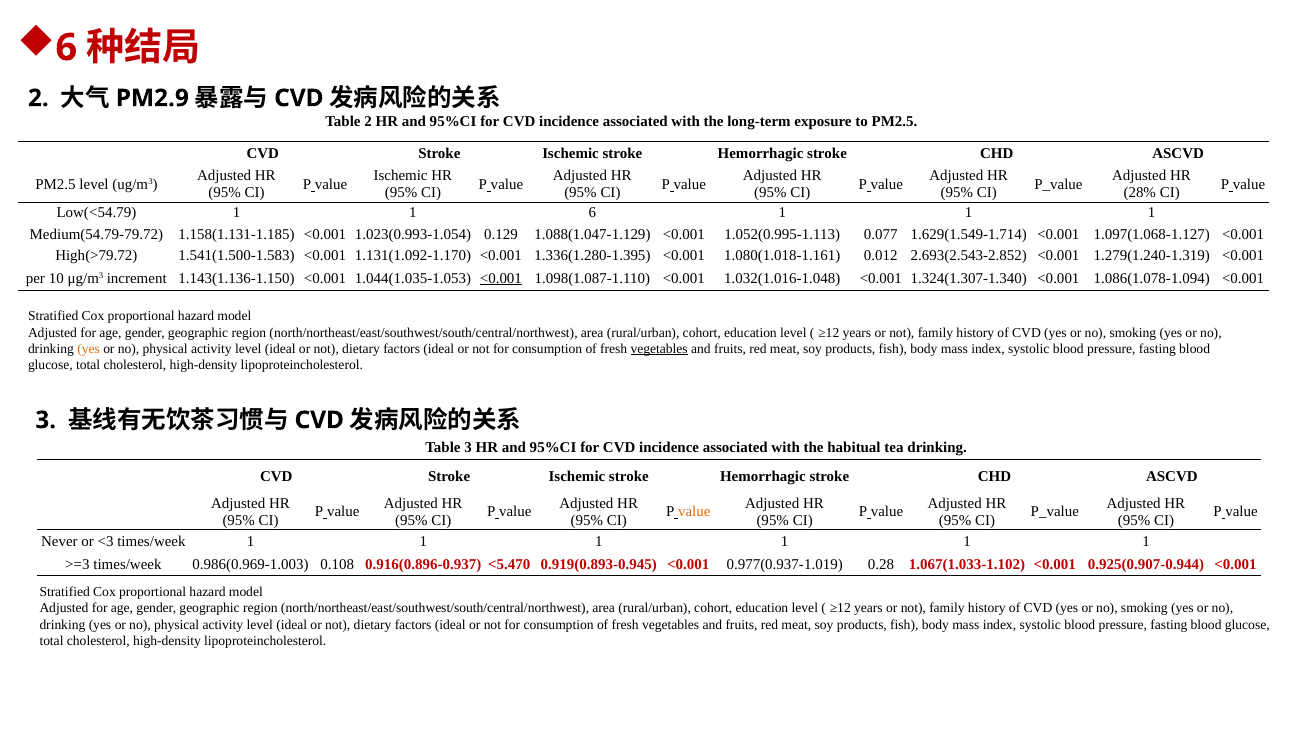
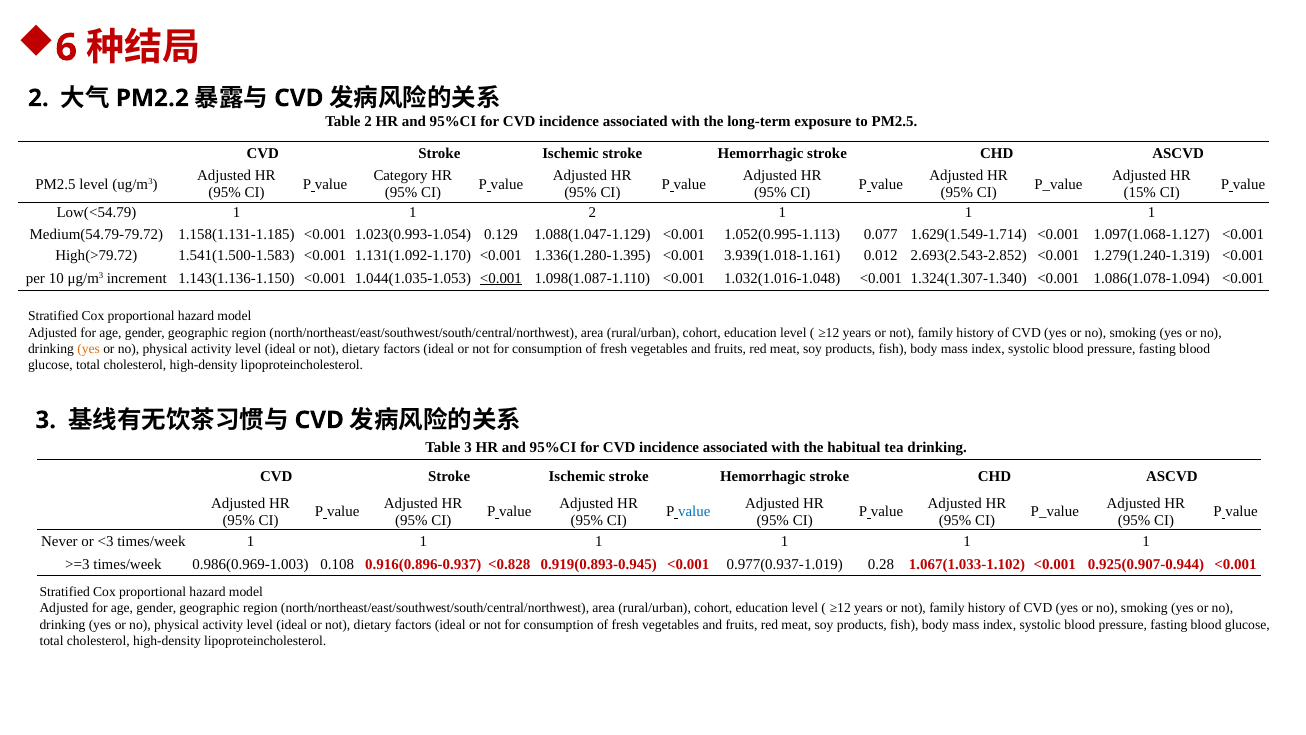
PM2.9: PM2.9 -> PM2.2 (152, 98)
Ischemic: Ischemic -> Category (401, 176)
28%: 28% -> 15% (1140, 192)
1 6: 6 -> 2 (592, 213)
1.080(1.018-1.161: 1.080(1.018-1.161 -> 3.939(1.018-1.161 (782, 255)
vegetables underline: present -> none (659, 349)
value colour: orange -> blue (694, 512)
<5.470: <5.470 -> <0.828 (509, 564)
